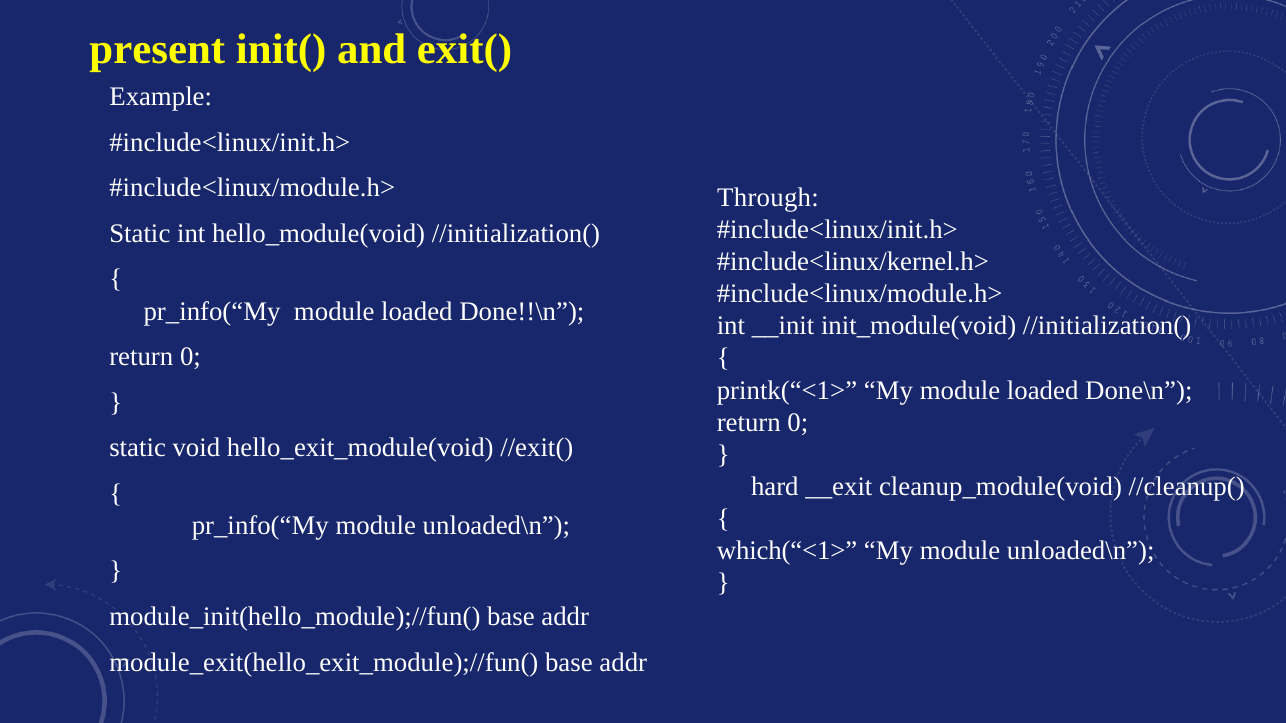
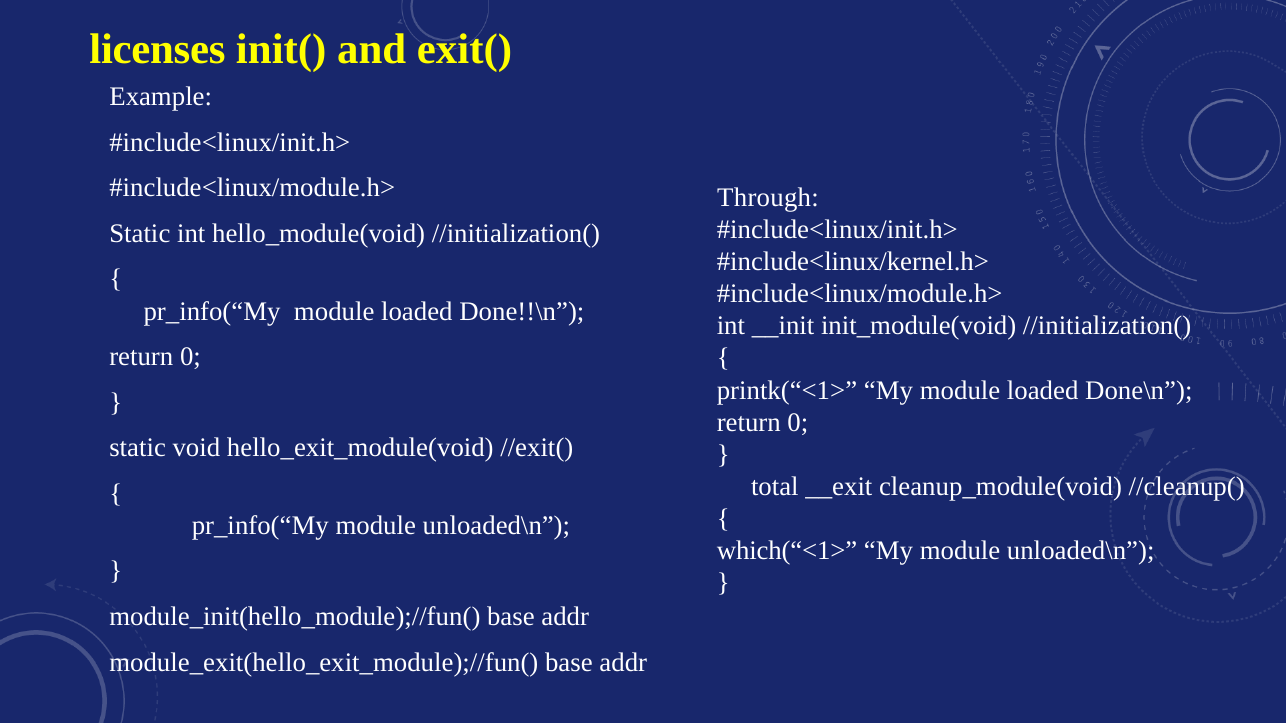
present: present -> licenses (157, 49)
hard: hard -> total (775, 487)
